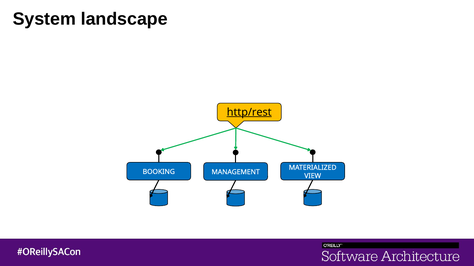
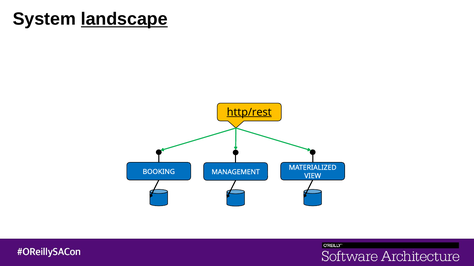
landscape underline: none -> present (124, 19)
